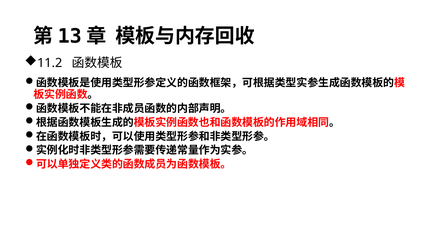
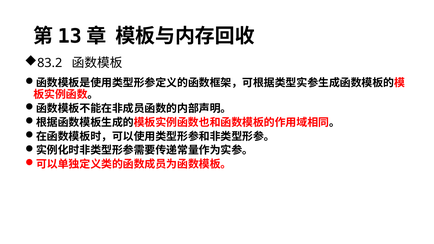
11.2: 11.2 -> 83.2 (50, 63)
